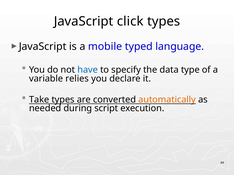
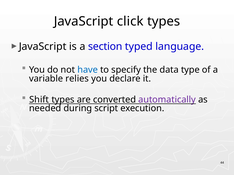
mobile: mobile -> section (105, 47)
Take: Take -> Shift (39, 100)
automatically colour: orange -> purple (167, 100)
